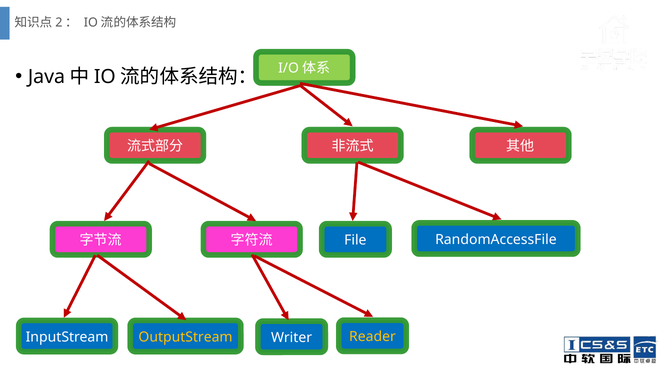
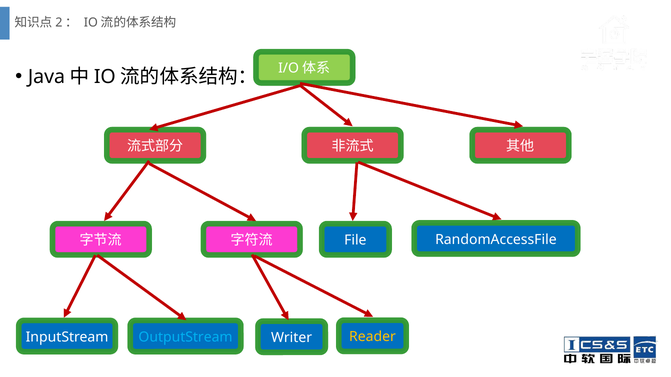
OutputStream colour: yellow -> light blue (186, 337)
